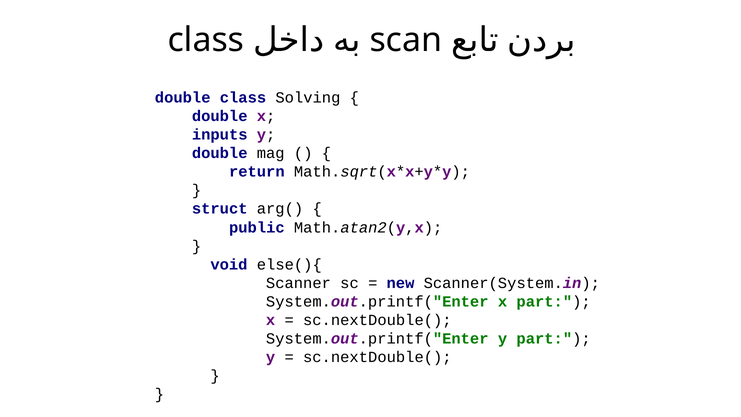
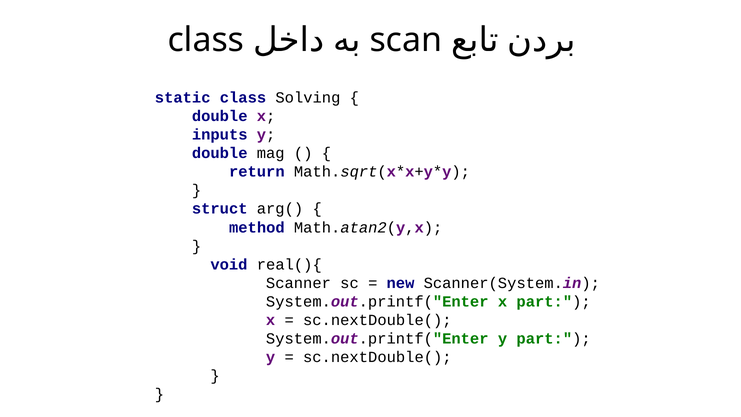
double: double -> static (183, 98)
public: public -> method (257, 227)
else(){: else(){ -> real(){ (289, 264)
